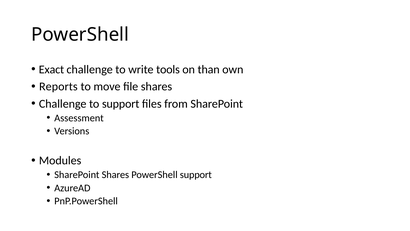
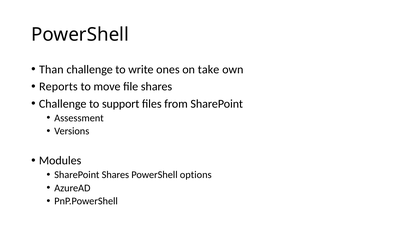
Exact: Exact -> Than (51, 69)
tools: tools -> ones (168, 69)
than: than -> take (209, 69)
PowerShell support: support -> options (196, 175)
